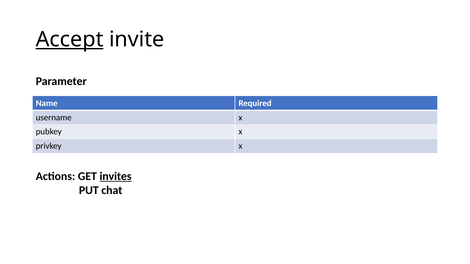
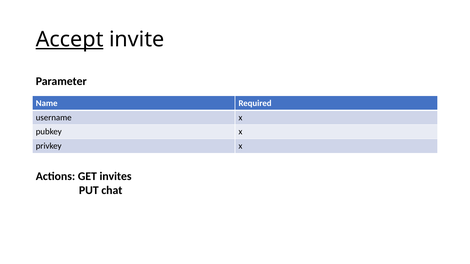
invites underline: present -> none (116, 176)
